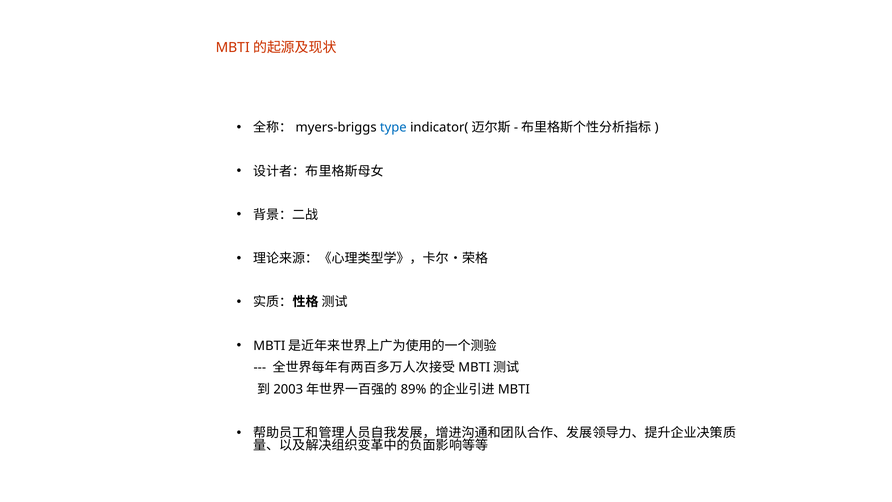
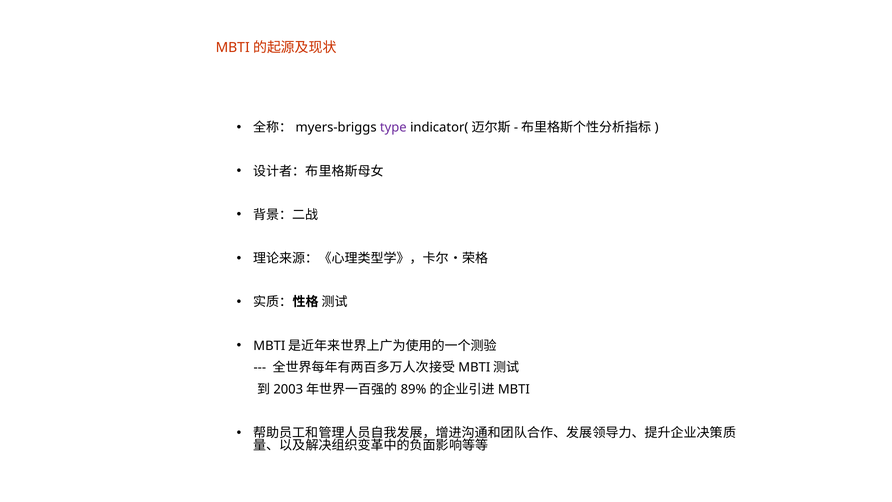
type colour: blue -> purple (393, 128)
